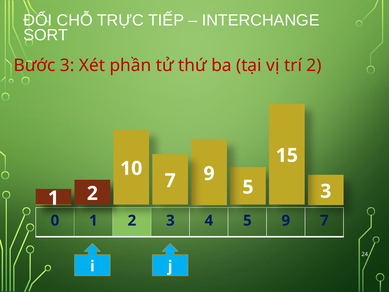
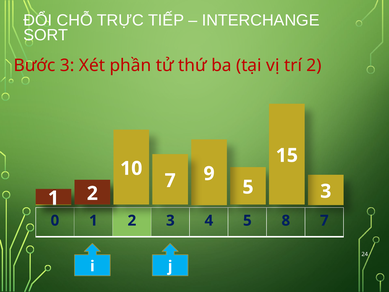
5 9: 9 -> 8 (286, 220)
